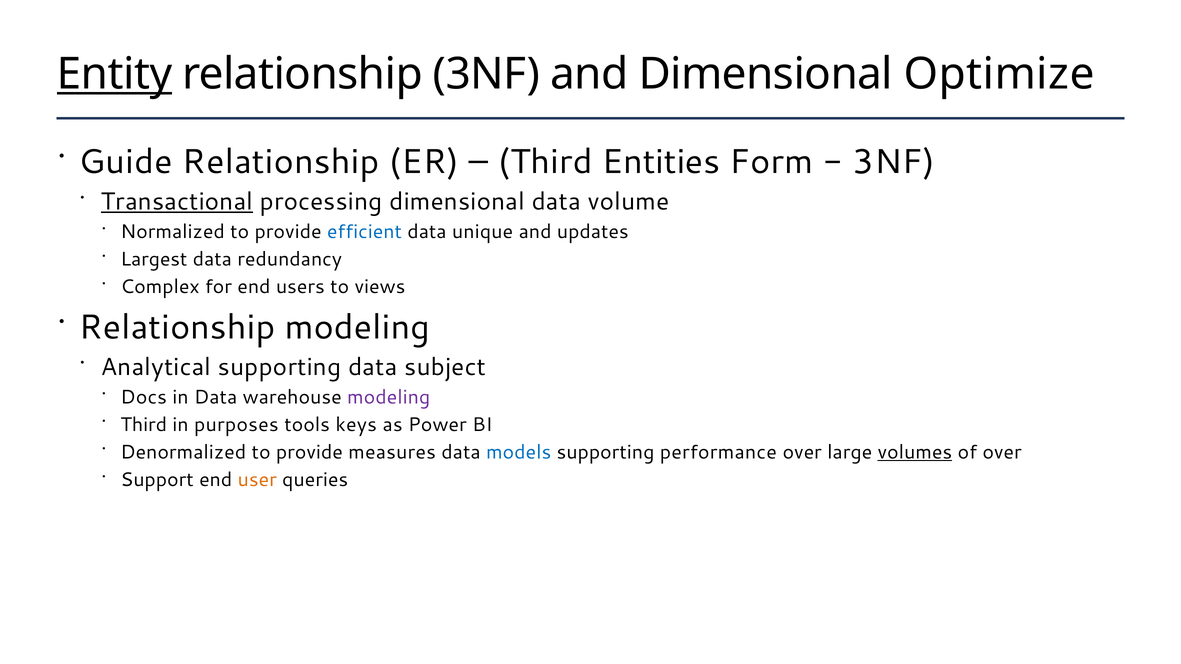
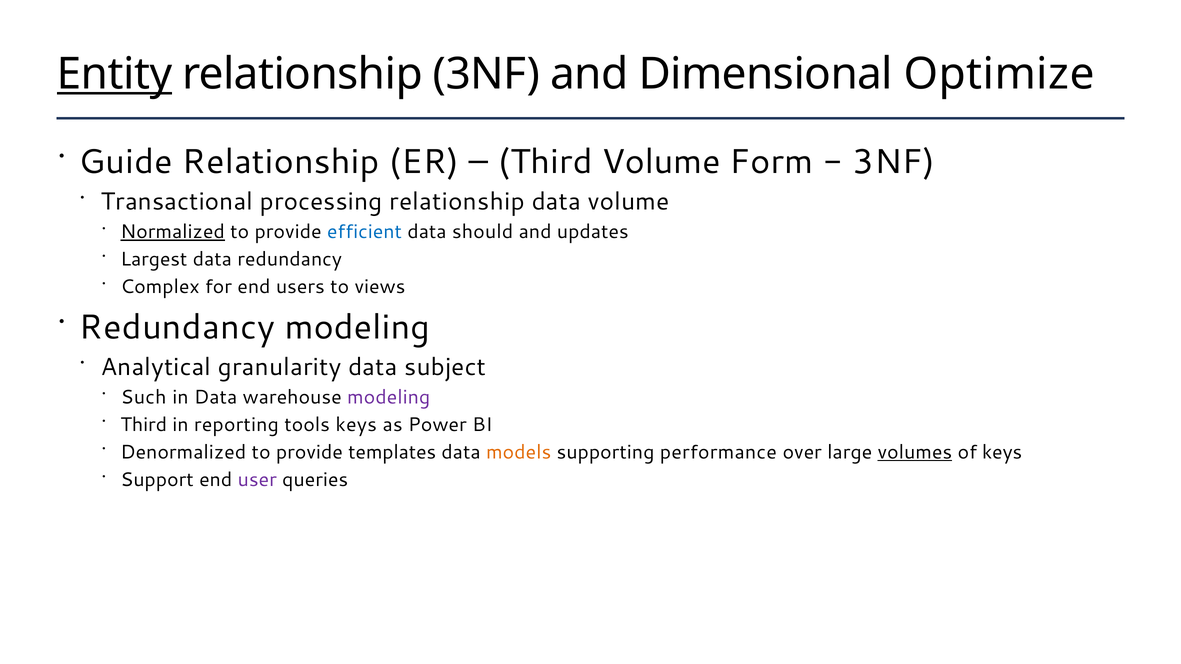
Third Entities: Entities -> Volume (661, 162)
Transactional underline: present -> none (177, 202)
processing dimensional: dimensional -> relationship (457, 202)
Normalized underline: none -> present (173, 232)
unique: unique -> should (483, 232)
Relationship: Relationship -> Redundancy (177, 327)
Analytical supporting: supporting -> granularity (280, 367)
Docs: Docs -> Such (144, 397)
purposes: purposes -> reporting (236, 425)
measures: measures -> templates (392, 452)
models colour: blue -> orange (519, 452)
of over: over -> keys (1002, 452)
user colour: orange -> purple (257, 480)
